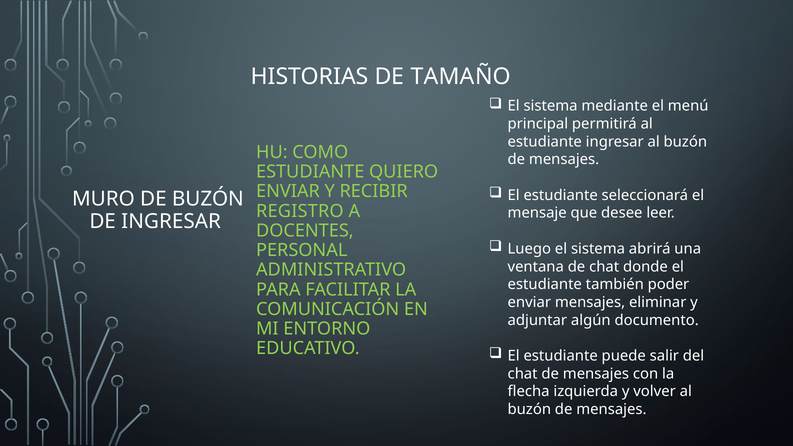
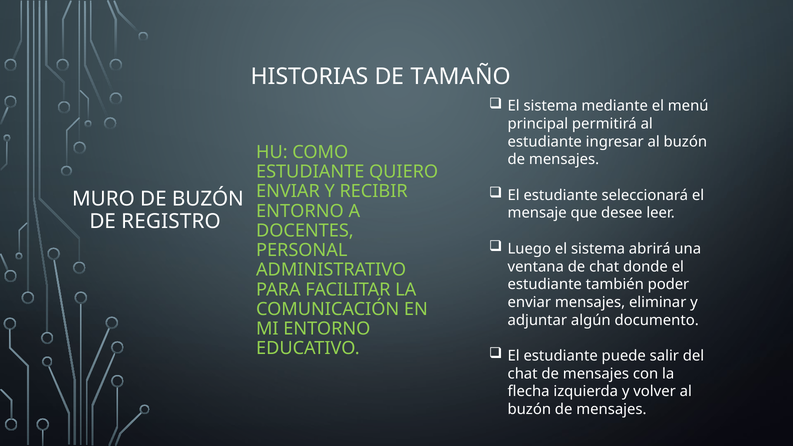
REGISTRO: REGISTRO -> ENTORNO (300, 211)
DE INGRESAR: INGRESAR -> REGISTRO (171, 221)
